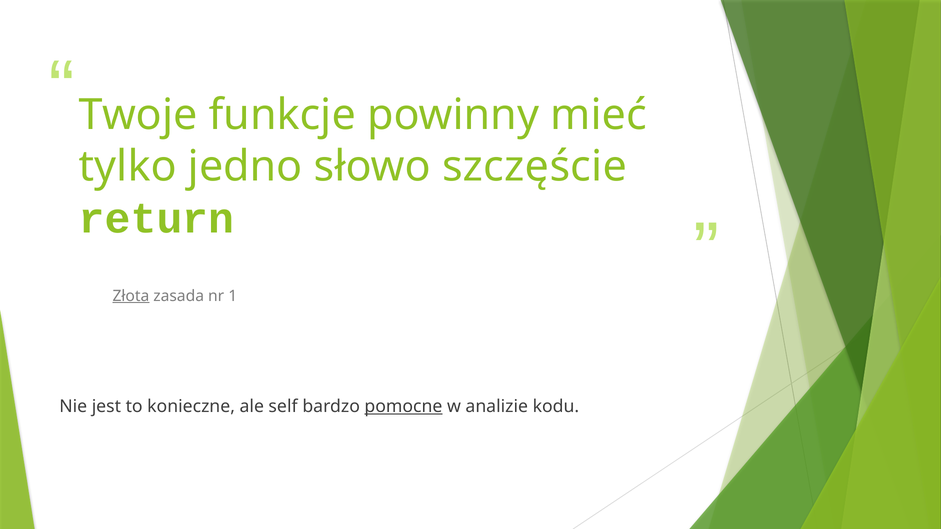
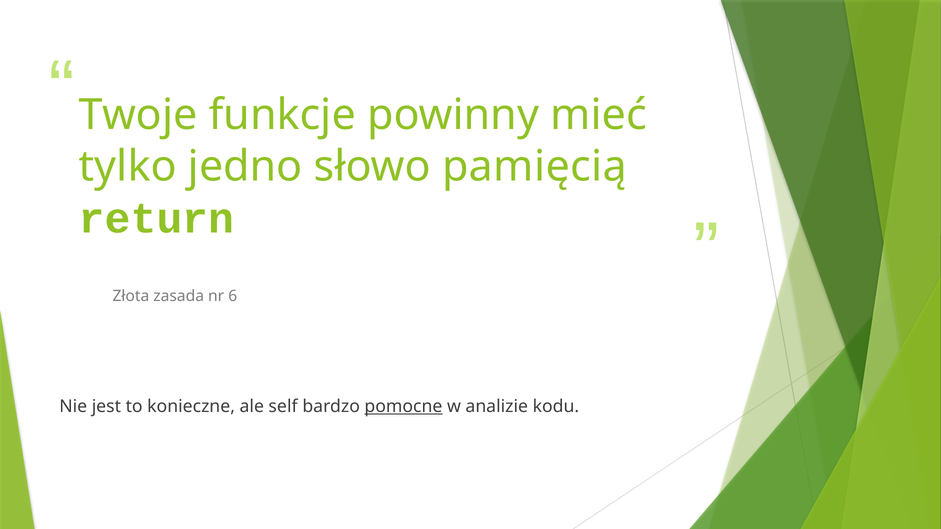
szczęście: szczęście -> pamięcią (535, 167)
Złota underline: present -> none (131, 296)
1: 1 -> 6 (233, 296)
